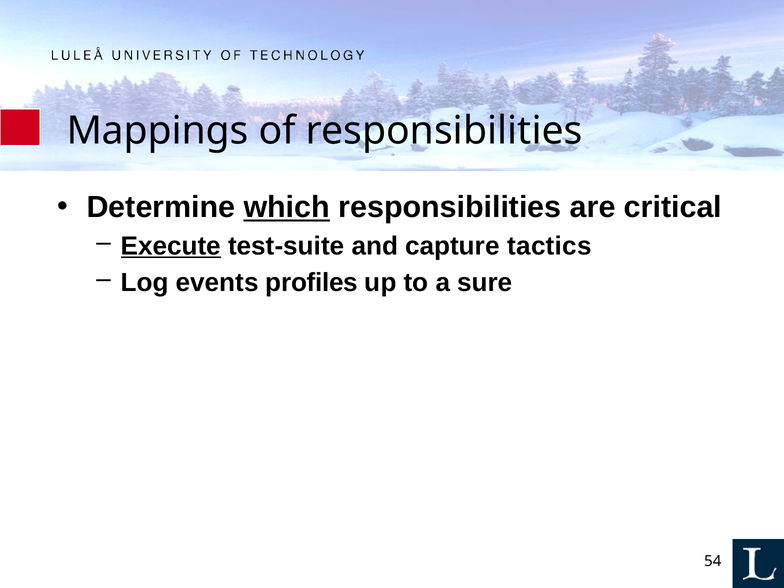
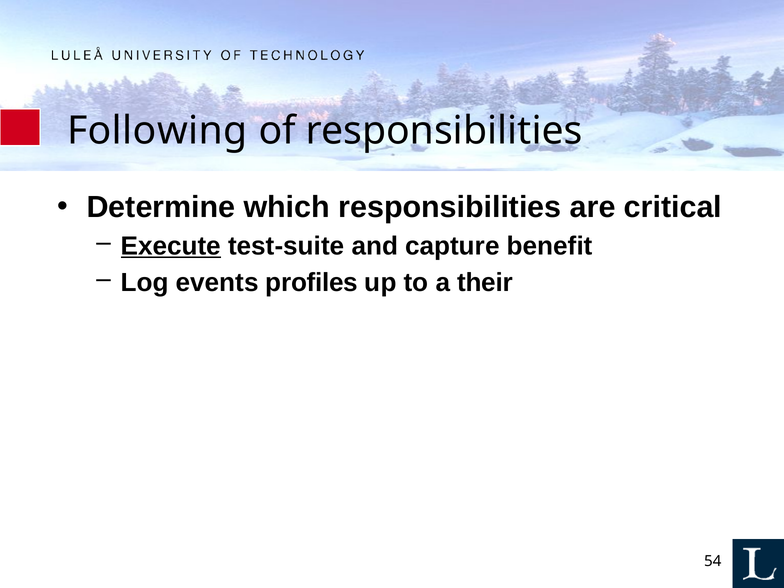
Mappings: Mappings -> Following (157, 131)
which underline: present -> none (287, 207)
tactics: tactics -> benefit (550, 246)
sure: sure -> their (485, 283)
